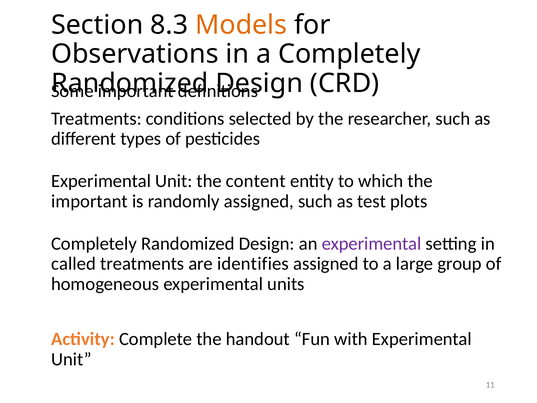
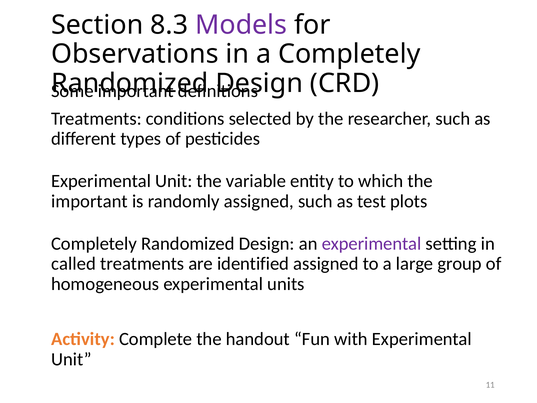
Models colour: orange -> purple (241, 25)
content: content -> variable (256, 181)
identifies: identifies -> identified (253, 264)
